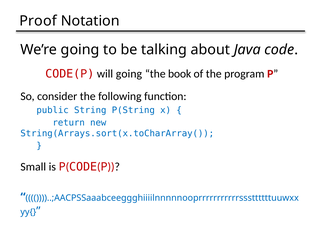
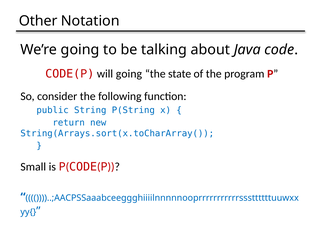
Proof: Proof -> Other (38, 21)
book: book -> state (180, 74)
